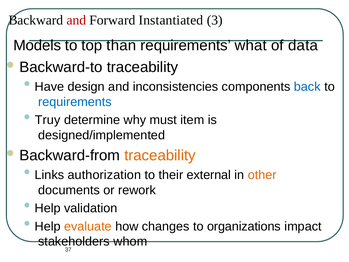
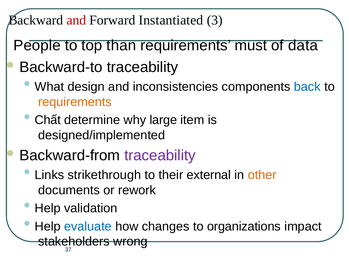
Models: Models -> People (37, 45)
what: what -> must (251, 45)
Have: Have -> What (49, 87)
requirements colour: blue -> orange (75, 102)
Truy: Truy -> Chất (48, 120)
must: must -> large (163, 120)
traceability colour: orange -> purple (160, 155)
authorization: authorization -> strikethrough (104, 175)
evaluate colour: orange -> blue (88, 226)
whom: whom -> wrong (130, 241)
